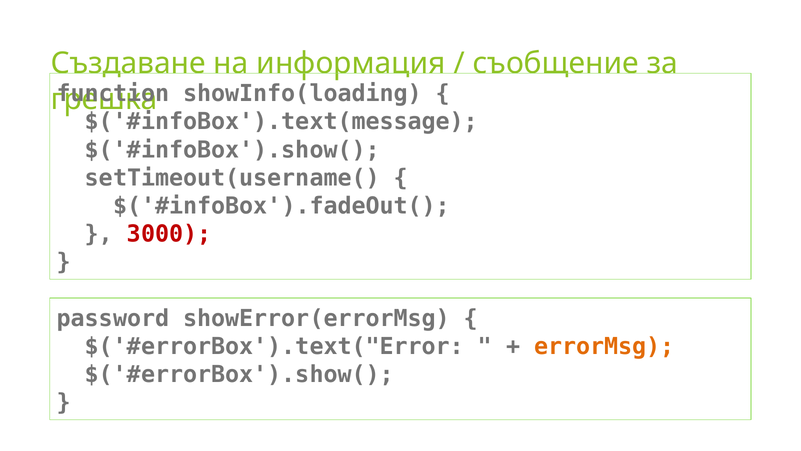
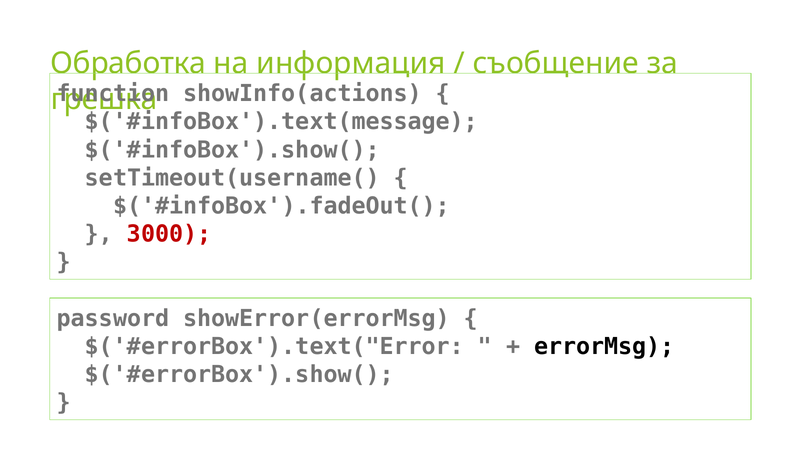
Създаване: Създаване -> Обработка (128, 63)
showInfo(loading: showInfo(loading -> showInfo(actions (303, 94)
errorMsg colour: orange -> black (604, 346)
